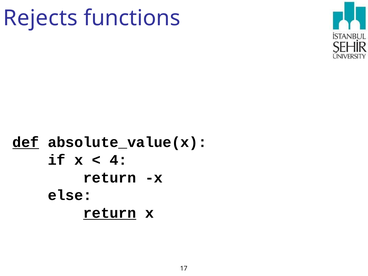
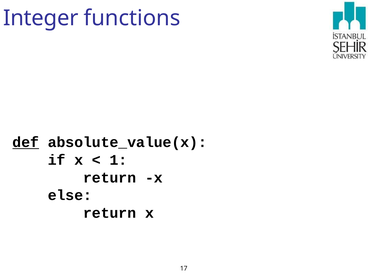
Rejects: Rejects -> Integer (41, 18)
4: 4 -> 1 (118, 160)
return underline: present -> none (110, 213)
